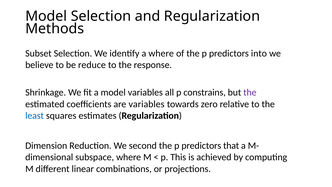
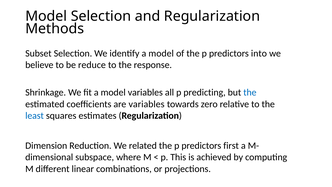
identify a where: where -> model (161, 53)
constrains: constrains -> predicting (205, 92)
the colour: purple -> blue (250, 92)
second: second -> related (143, 145)
that: that -> first (231, 145)
